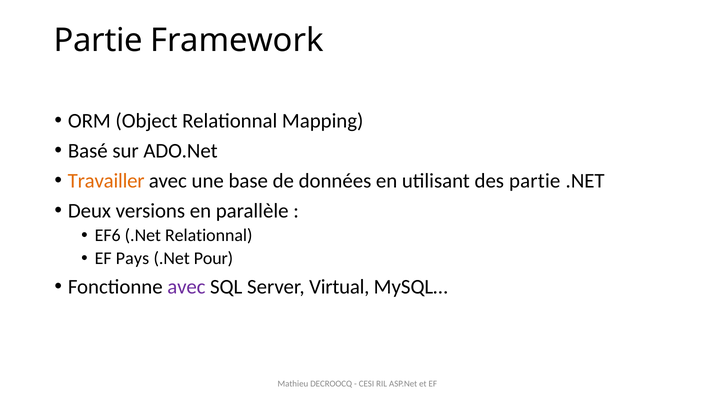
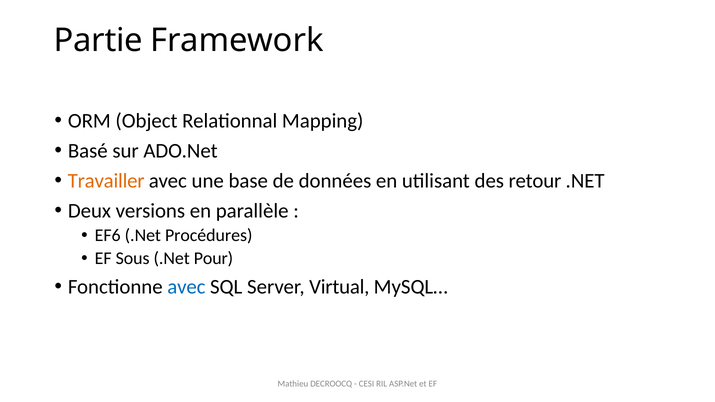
des partie: partie -> retour (535, 181)
.Net Relationnal: Relationnal -> Procédures (209, 235)
Pays: Pays -> Sous (133, 258)
avec colour: purple -> blue (186, 287)
